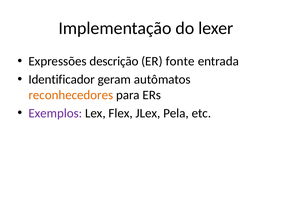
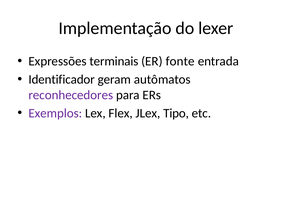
descrição: descrição -> terminais (114, 61)
reconhecedores colour: orange -> purple (71, 95)
Pela: Pela -> Tipo (176, 113)
